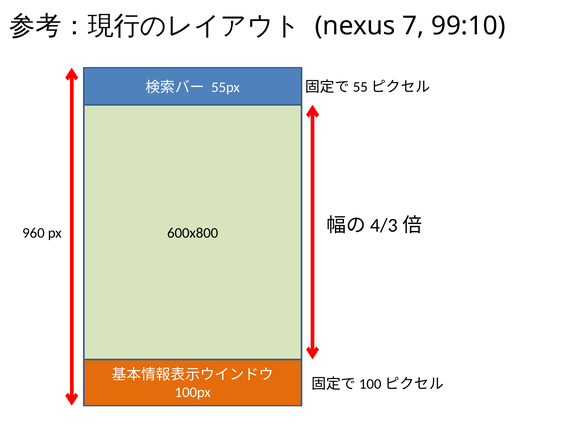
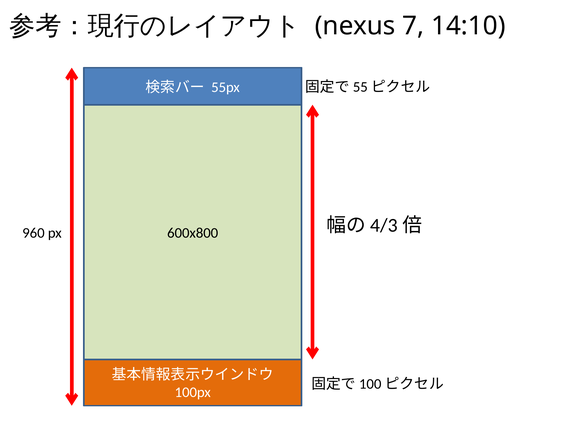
99:10: 99:10 -> 14:10 (468, 26)
